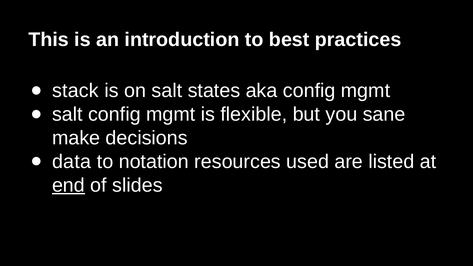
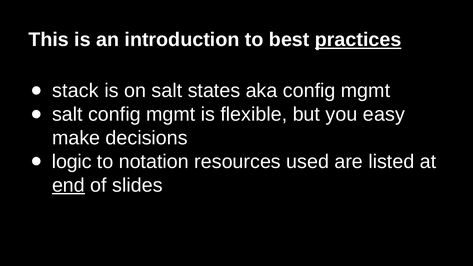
practices underline: none -> present (358, 40)
sane: sane -> easy (384, 114)
data: data -> logic (72, 162)
